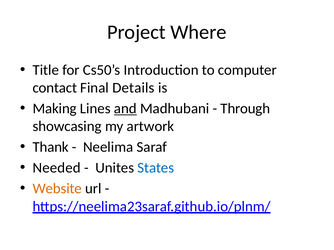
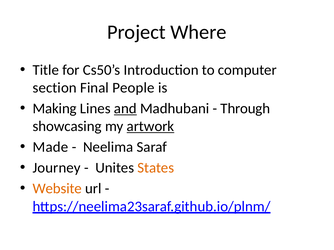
contact: contact -> section (55, 88)
Details: Details -> People (133, 88)
artwork underline: none -> present (150, 127)
Thank: Thank -> Made (50, 147)
Needed: Needed -> Journey (57, 168)
States colour: blue -> orange (156, 168)
